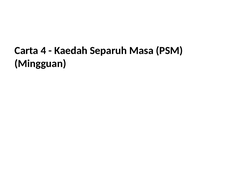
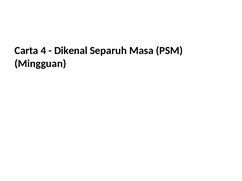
Kaedah: Kaedah -> Dikenal (71, 51)
